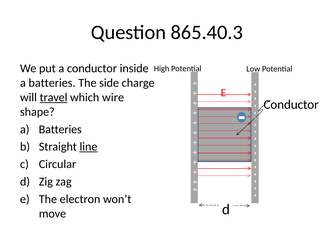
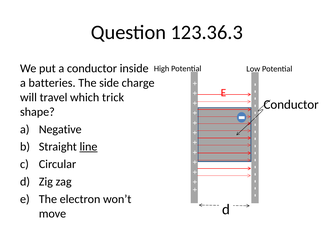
865.40.3: 865.40.3 -> 123.36.3 (207, 32)
travel underline: present -> none (54, 97)
wire: wire -> trick (113, 97)
Batteries: Batteries -> Negative (60, 129)
